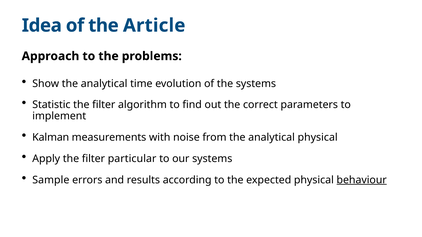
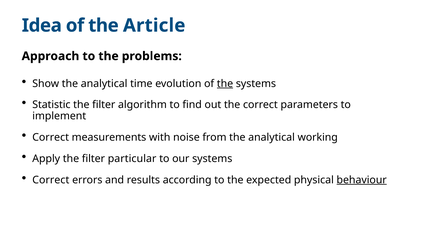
the underline: none -> present (225, 84)
Kalman: Kalman -> Correct (51, 138)
analytical physical: physical -> working (318, 138)
Sample: Sample -> Correct (51, 180)
